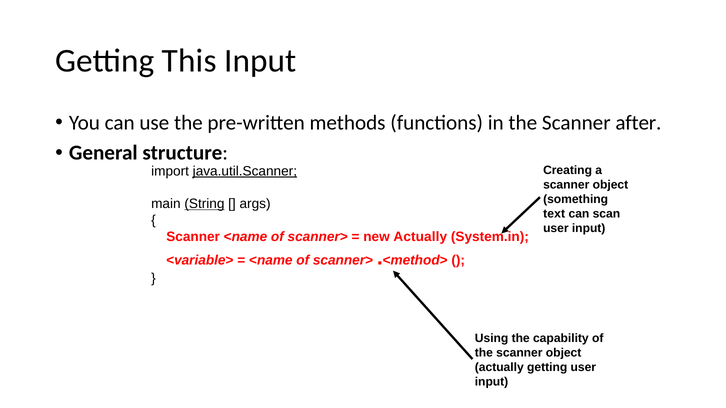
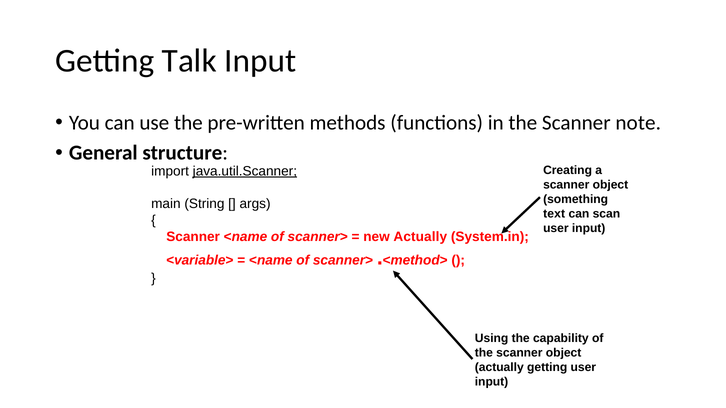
This: This -> Talk (189, 61)
after: after -> note (638, 123)
String underline: present -> none (204, 204)
